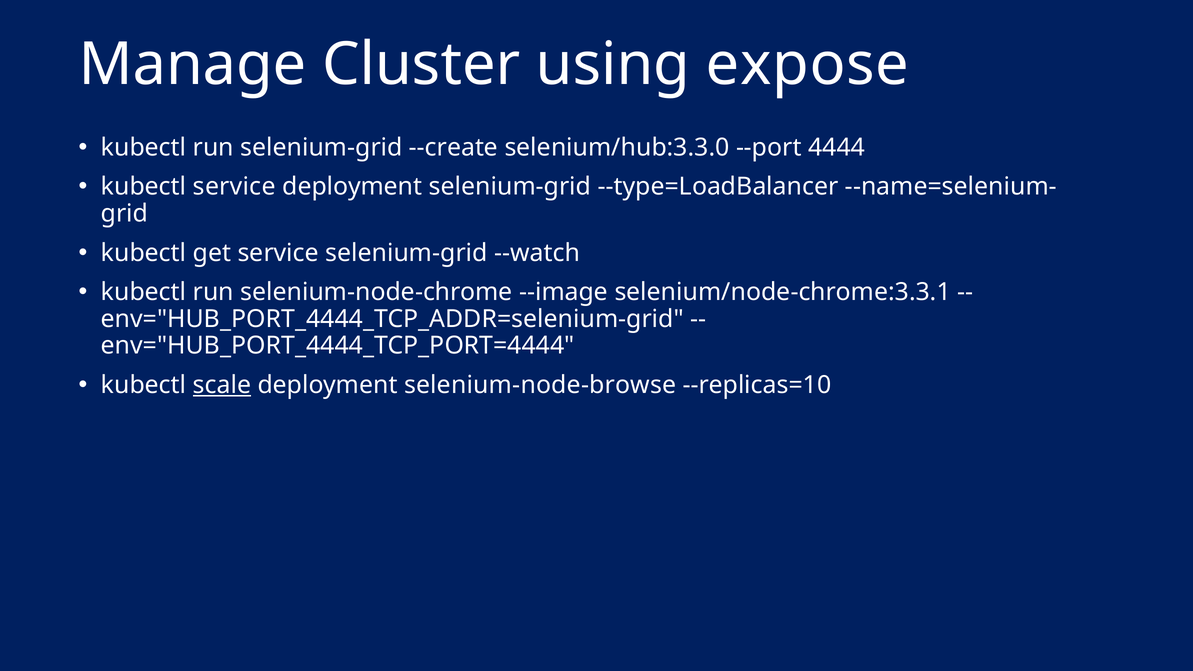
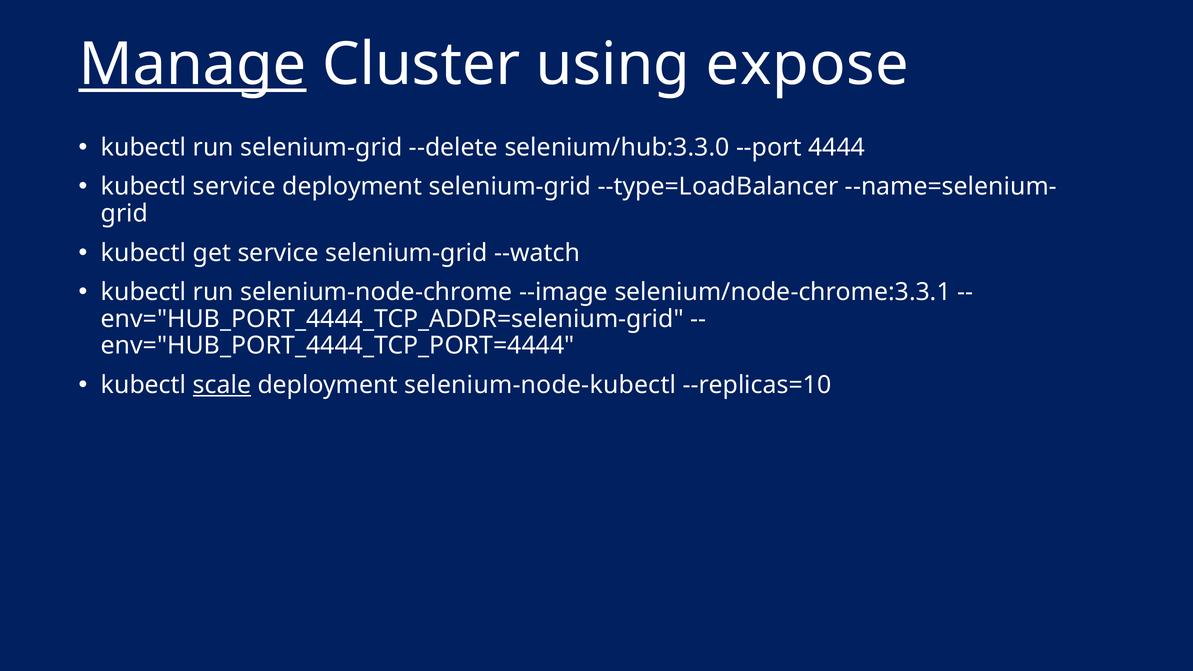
Manage underline: none -> present (193, 64)
--create: --create -> --delete (453, 147)
selenium-node-browse: selenium-node-browse -> selenium-node-kubectl (540, 385)
